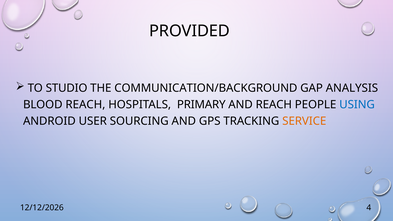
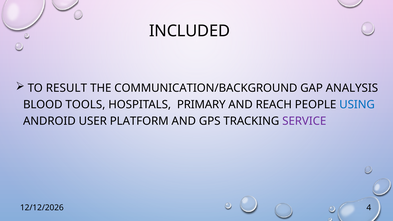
PROVIDED: PROVIDED -> INCLUDED (190, 31)
STUDIO: STUDIO -> RESULT (66, 88)
BLOOD REACH: REACH -> TOOLS (85, 105)
SOURCING: SOURCING -> PLATFORM (139, 121)
SERVICE colour: orange -> purple (304, 121)
